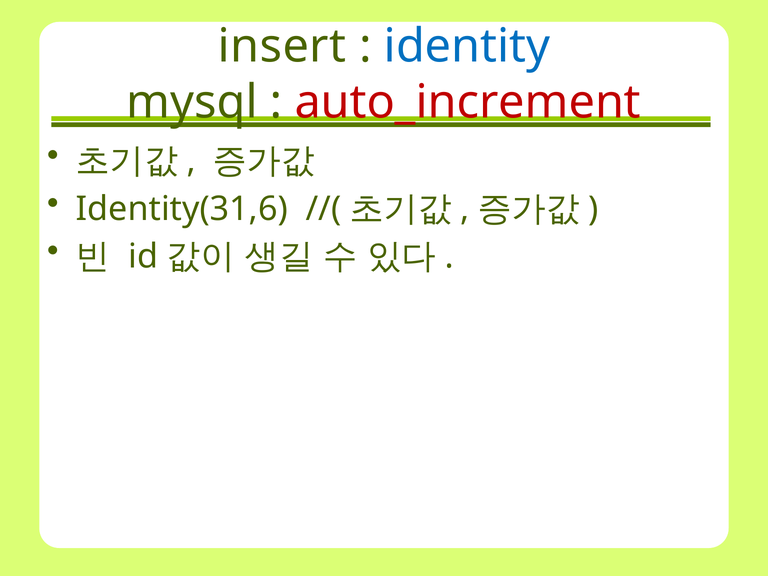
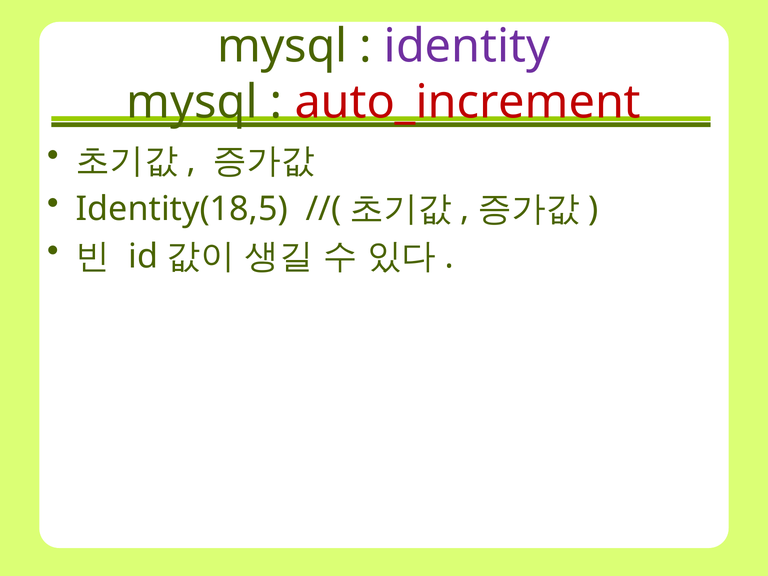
insert: insert -> mysql (282, 46)
identity colour: blue -> purple (467, 46)
Identity(31,6: Identity(31,6 -> Identity(18,5 (182, 209)
